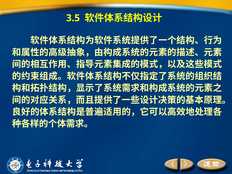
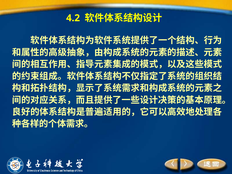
3.5: 3.5 -> 4.2 (73, 18)
